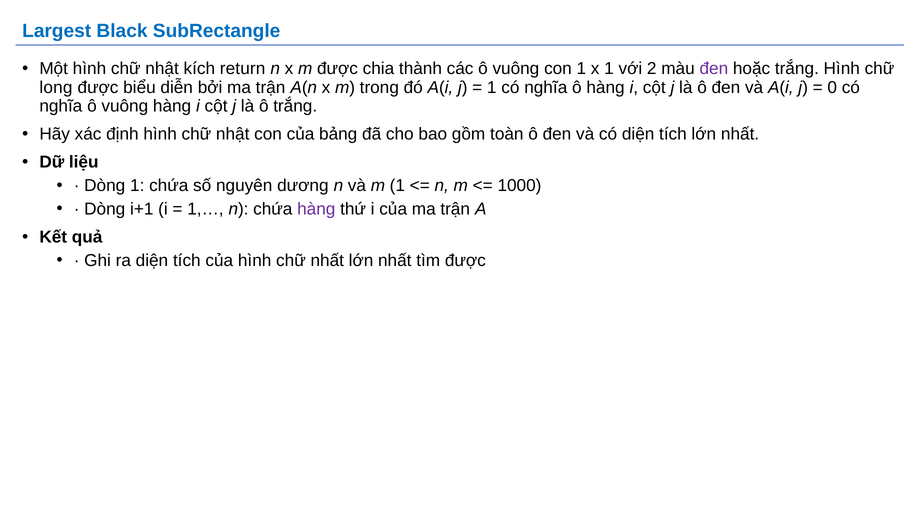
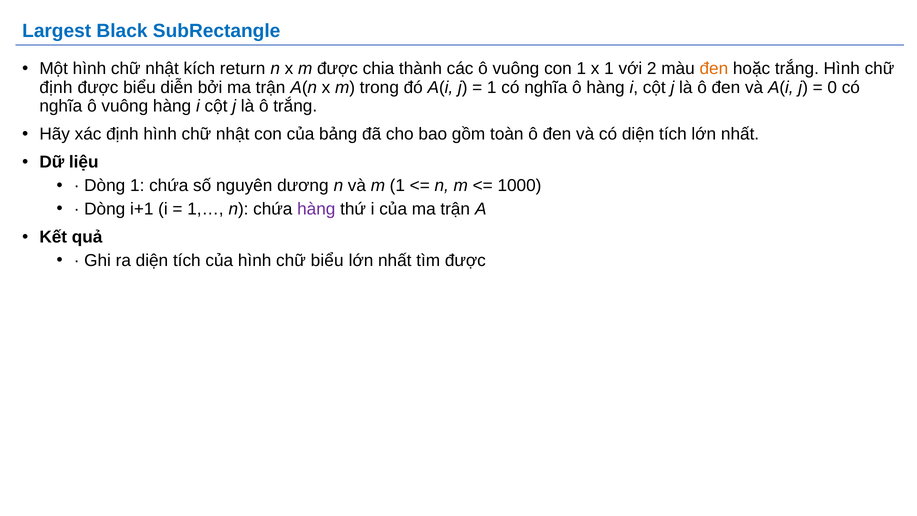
đen colour: purple -> orange (714, 69)
long: long -> định (56, 87)
chữ nhất: nhất -> biểu (327, 260)
